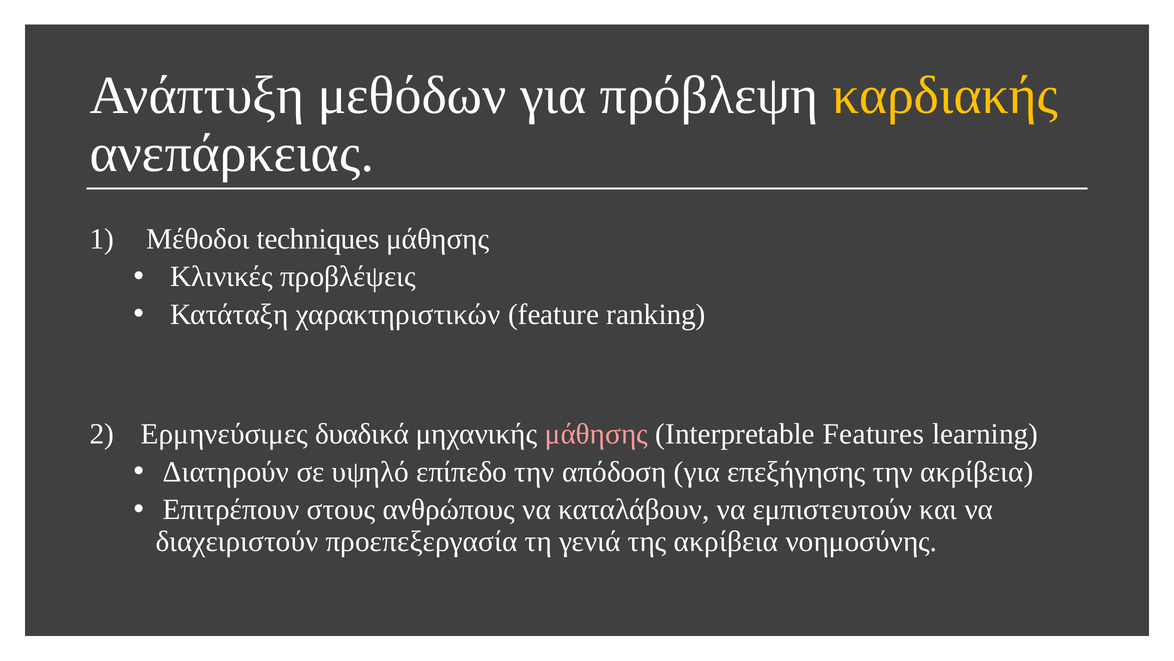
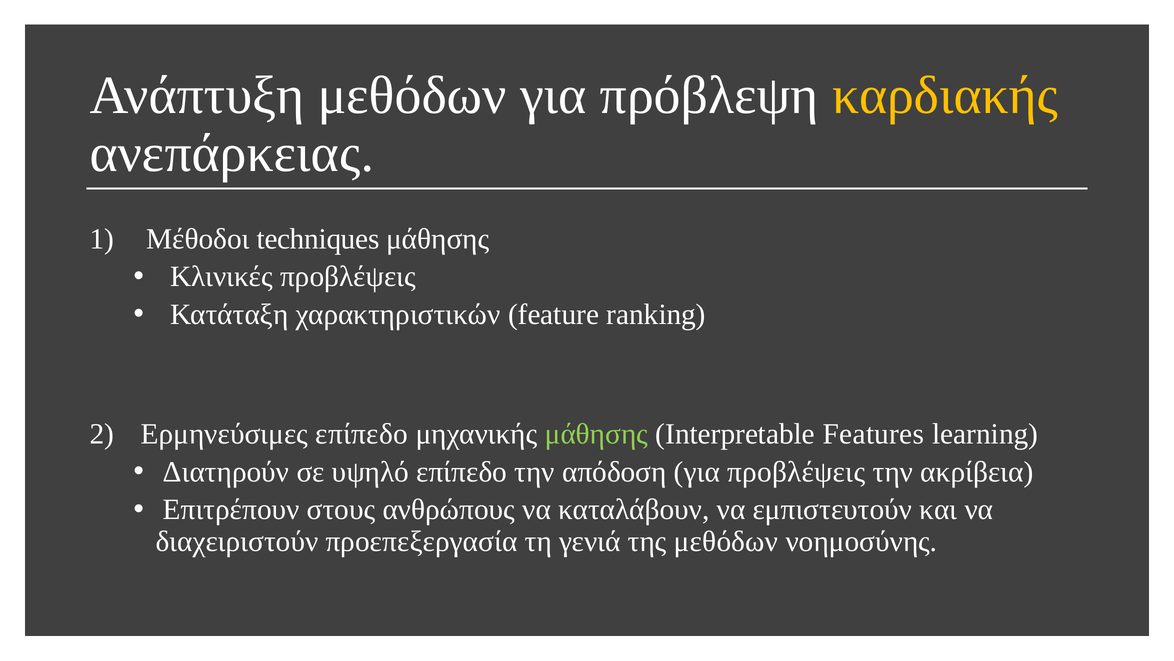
Ερμηνεύσιμες δυαδικά: δυαδικά -> επίπεδο (362, 434)
μάθησης colour: pink -> light green (596, 434)
για επεξήγησης: επεξήγησης -> προβλέψεις (796, 471)
της ακρίβεια: ακρίβεια -> μεθόδων (726, 541)
